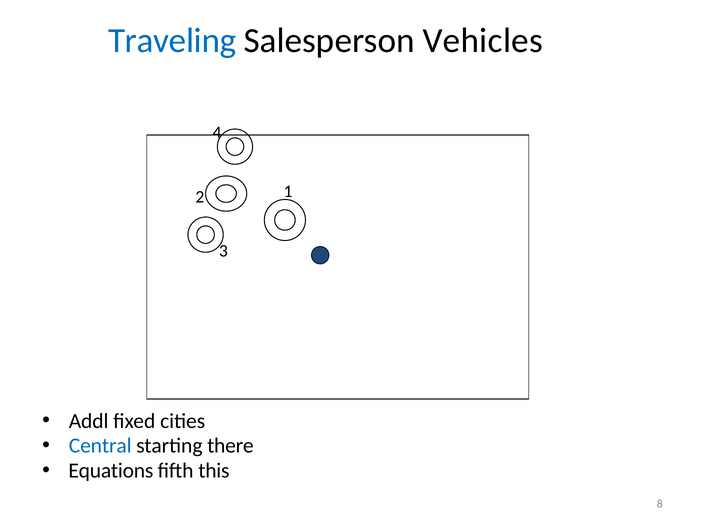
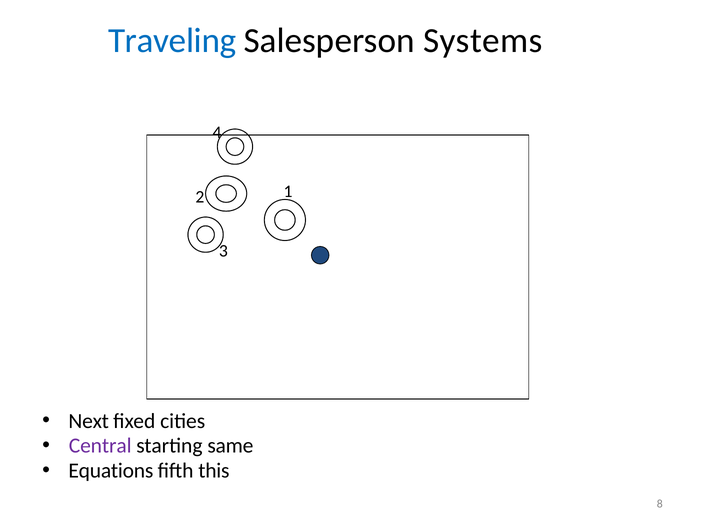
Vehicles: Vehicles -> Systems (483, 41)
Addl: Addl -> Next (89, 422)
Central colour: blue -> purple (100, 447)
there: there -> same (230, 447)
